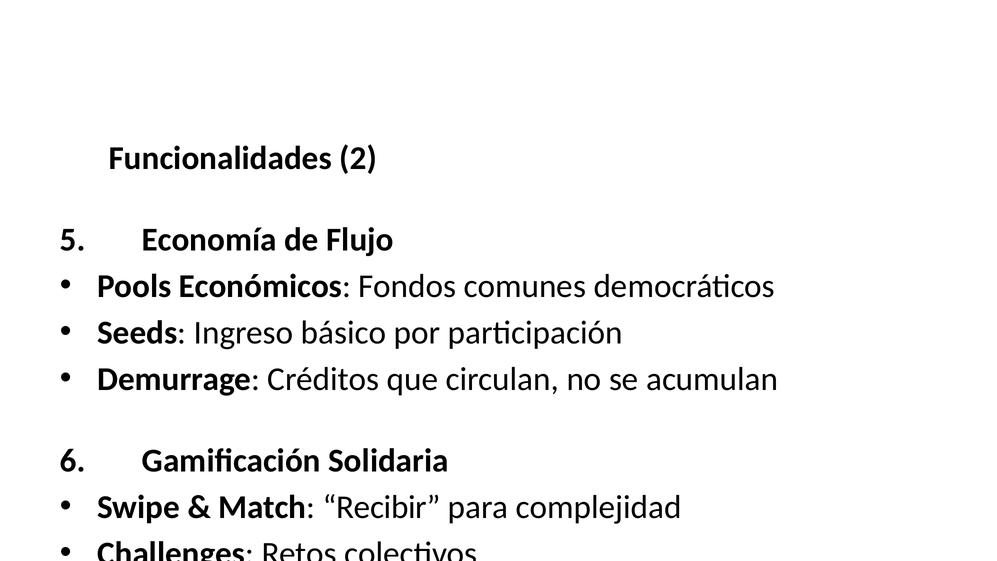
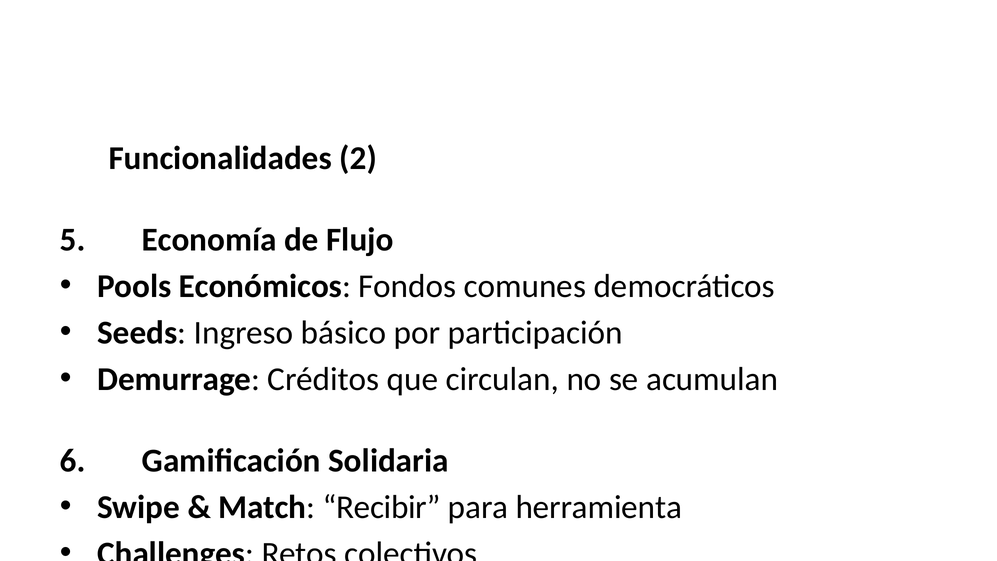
complejidad: complejidad -> herramienta (599, 507)
